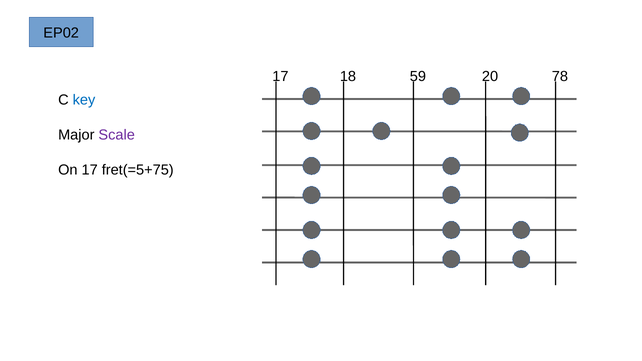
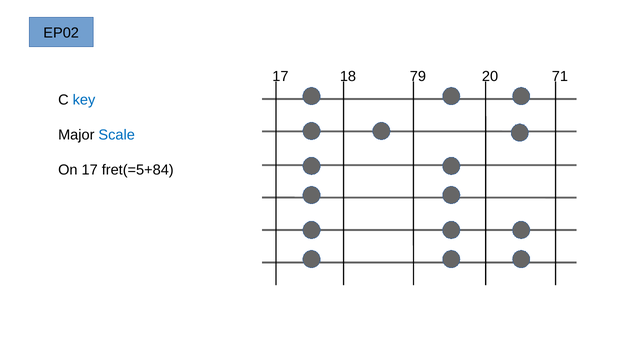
59: 59 -> 79 (418, 77)
78: 78 -> 71 (560, 77)
Scale colour: purple -> blue (117, 135)
fret(=5+75: fret(=5+75 -> fret(=5+84 (138, 170)
